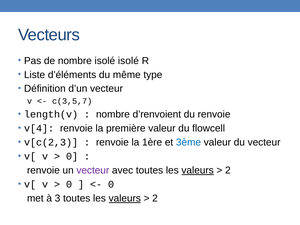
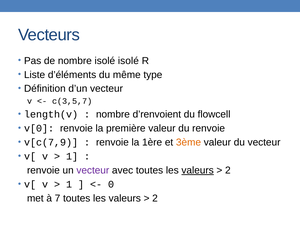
du renvoie: renvoie -> flowcell (214, 114)
v[4: v[4 -> v[0 (39, 128)
du flowcell: flowcell -> renvoie (209, 128)
v[c(2,3: v[c(2,3 -> v[c(7,9 (51, 142)
3ème colour: blue -> orange (188, 142)
0: 0 -> 1 (72, 156)
0: 0 -> 1 (69, 184)
3: 3 -> 7 (58, 198)
valeurs underline: present -> none (125, 198)
